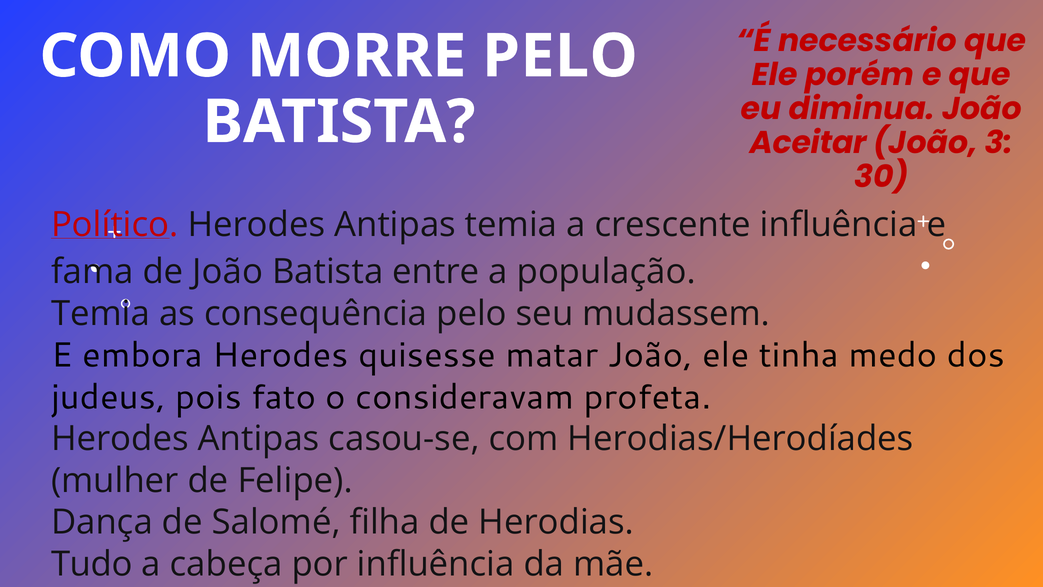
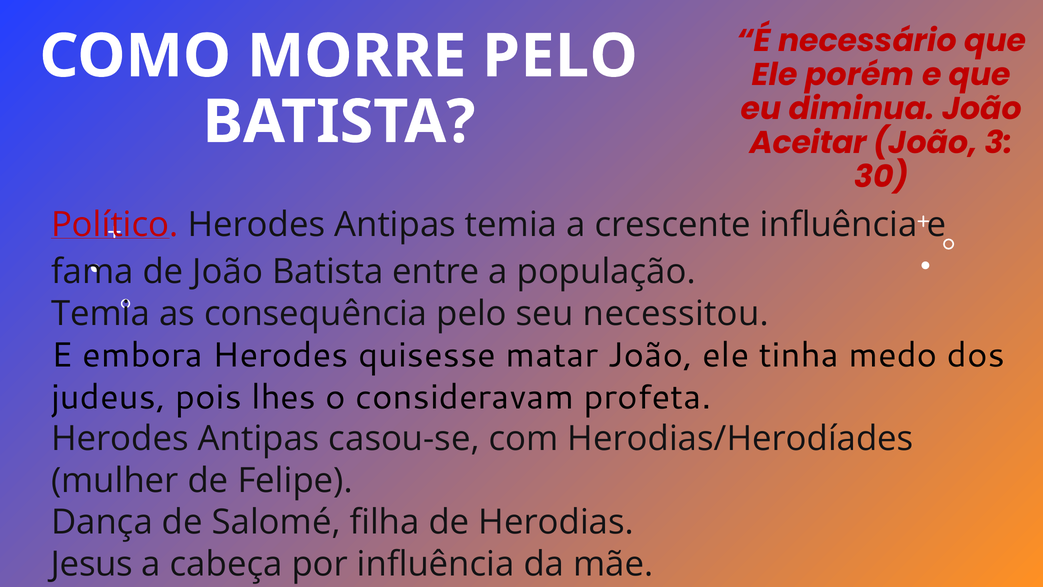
mudassem: mudassem -> necessitou (676, 314)
fato: fato -> lhes (284, 397)
Tudo: Tudo -> Jesus (92, 564)
